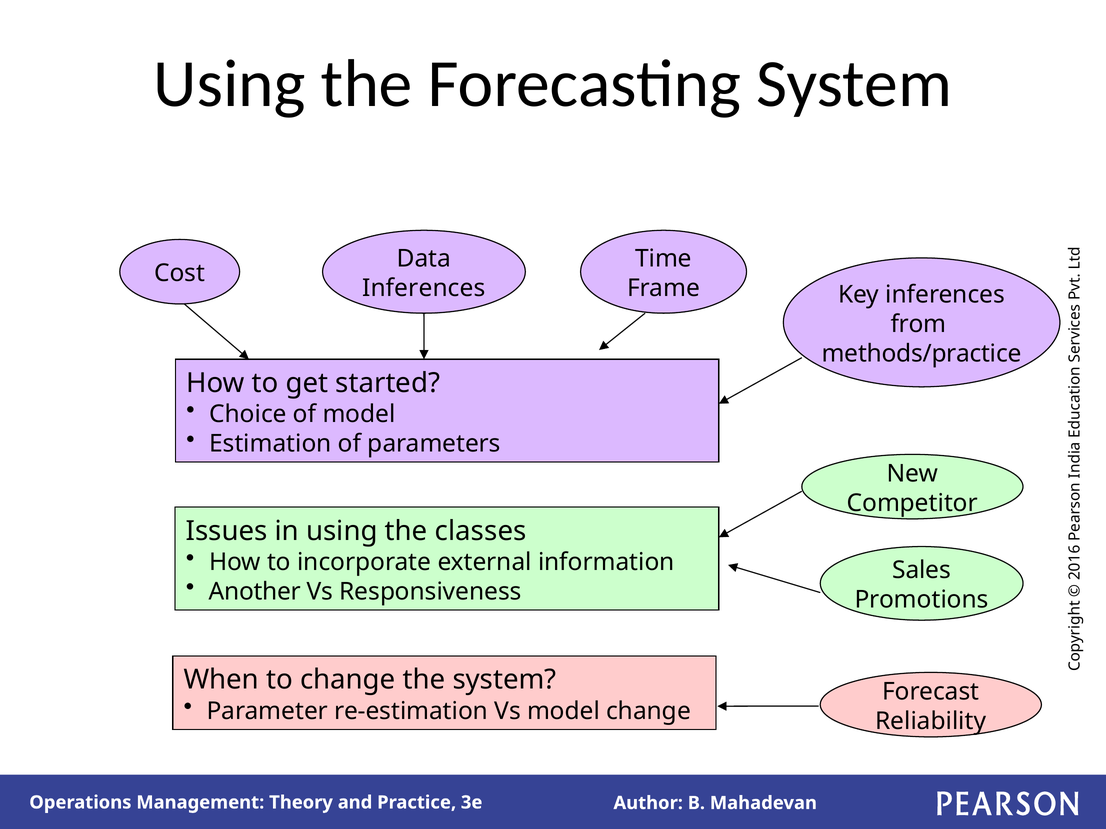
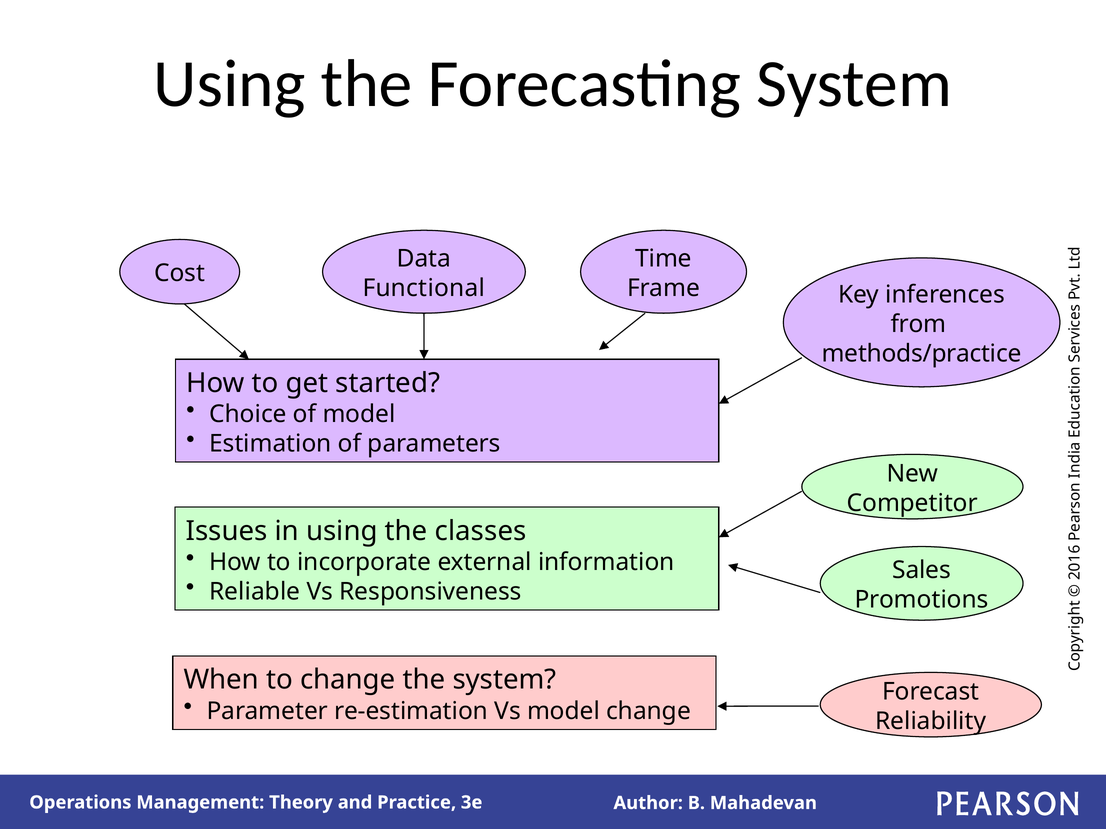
Inferences: Inferences -> Functional (424, 288)
Another: Another -> Reliable (255, 592)
